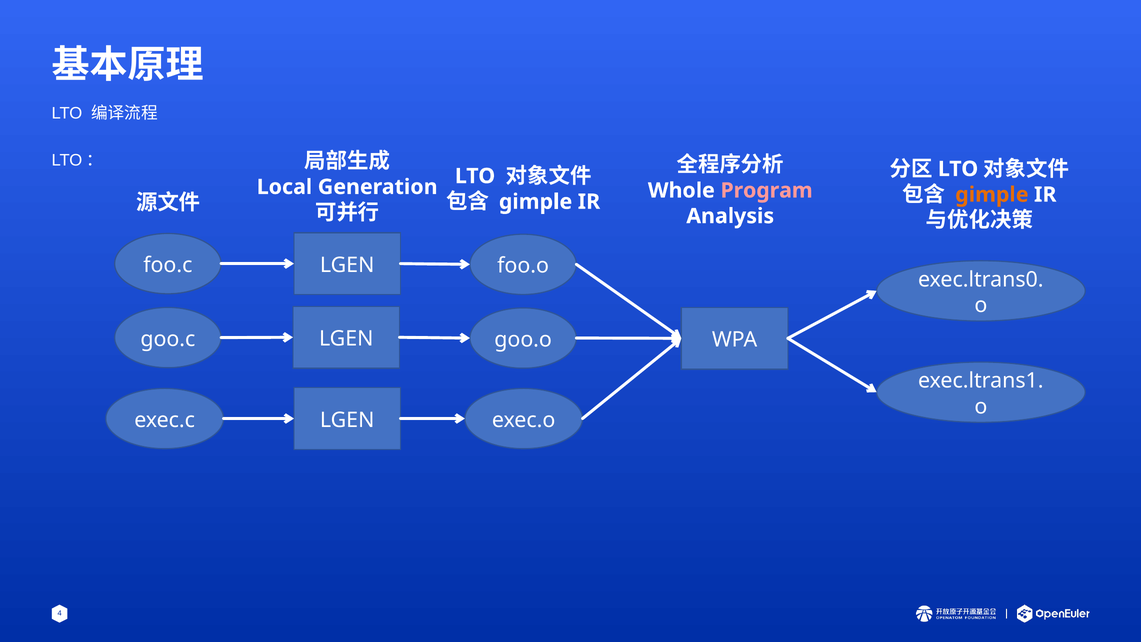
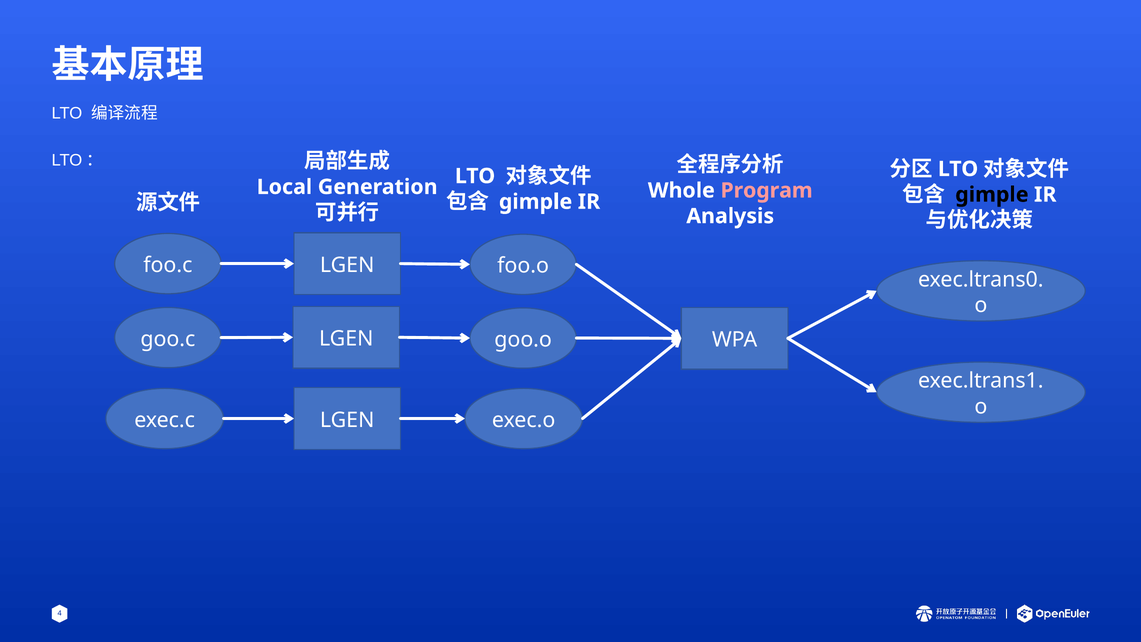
gimple colour: orange -> black (992, 195)
